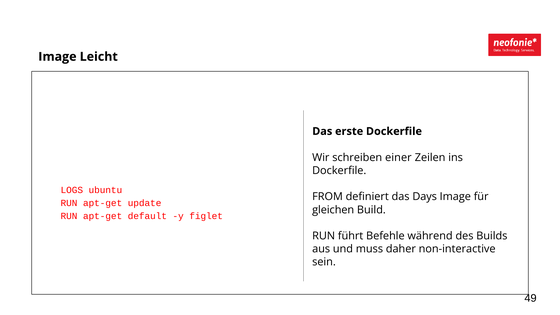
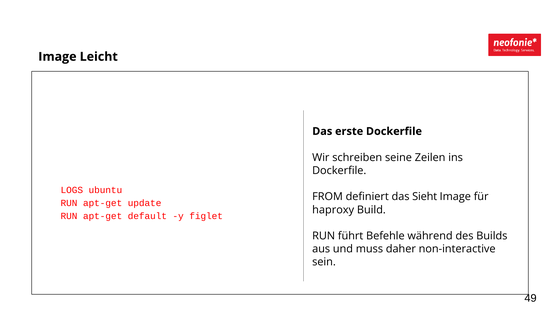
einer: einer -> seine (398, 157)
Days: Days -> Sieht (425, 197)
gleichen: gleichen -> haproxy (333, 210)
